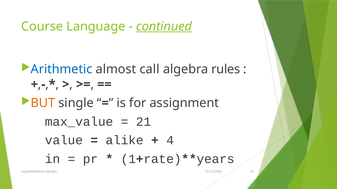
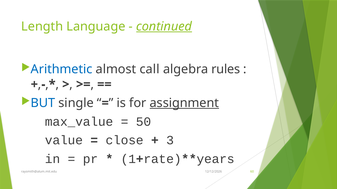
Course: Course -> Length (42, 27)
BUT colour: orange -> blue (43, 103)
assignment underline: none -> present (184, 103)
21: 21 -> 50 (144, 122)
alike: alike -> close (125, 141)
4: 4 -> 3 (170, 141)
